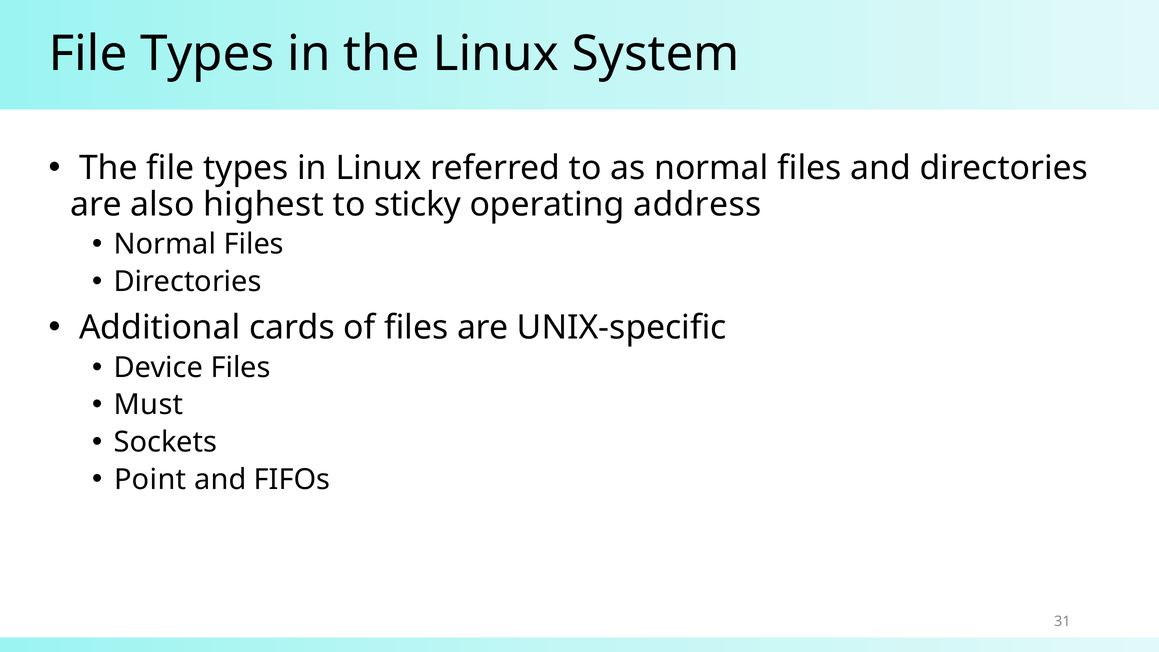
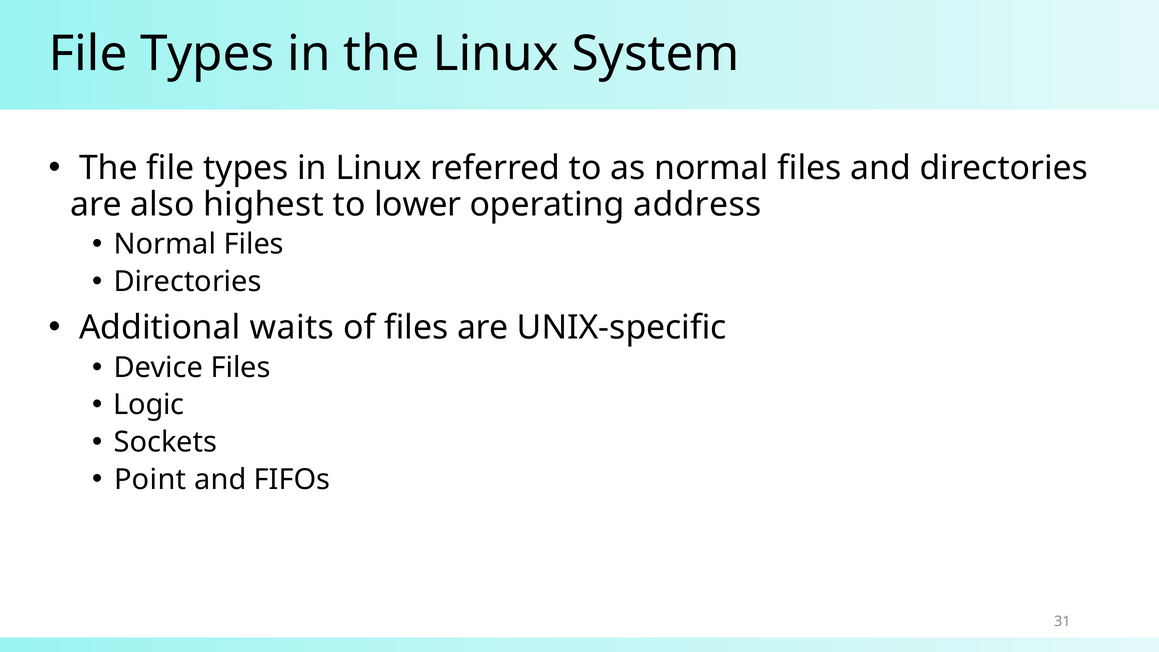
sticky: sticky -> lower (418, 204)
cards: cards -> waits (292, 328)
Must: Must -> Logic (149, 405)
